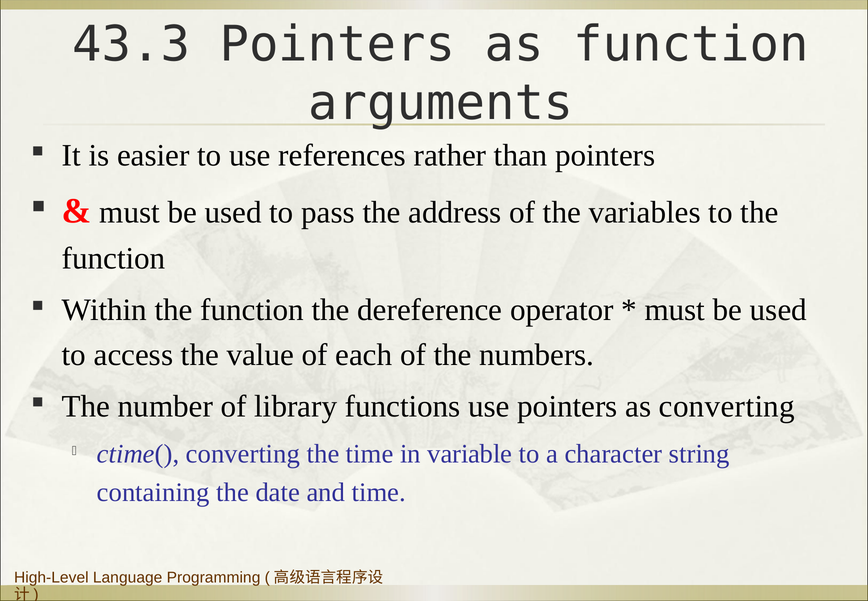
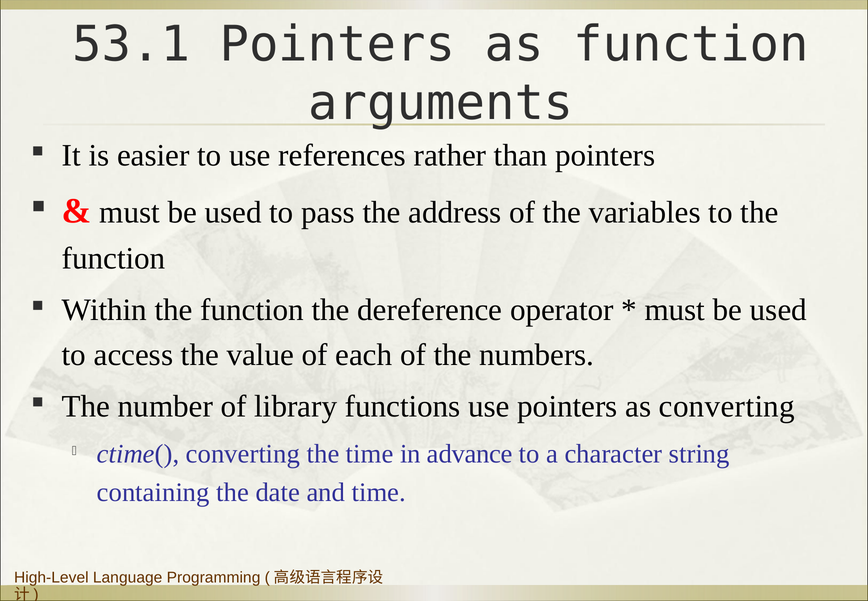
43.3: 43.3 -> 53.1 (131, 45)
variable: variable -> advance (470, 454)
